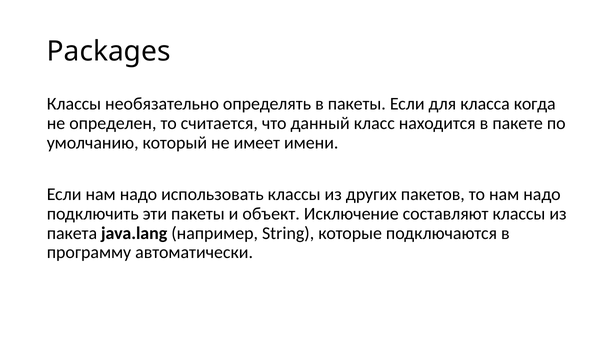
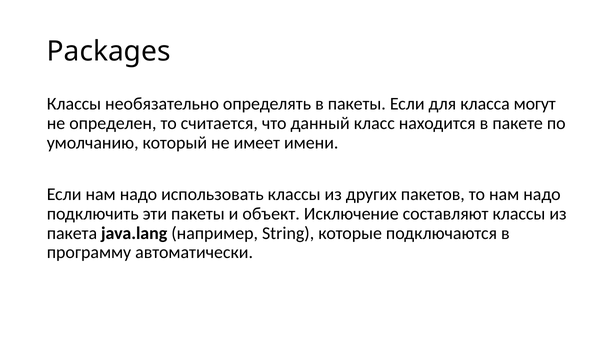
когда: когда -> могут (535, 104)
